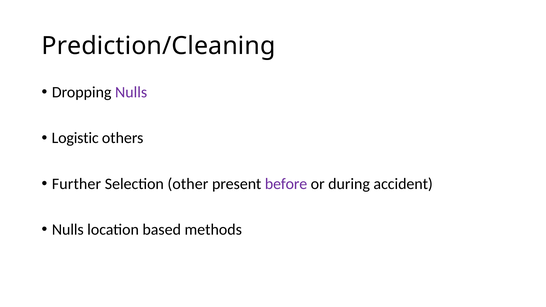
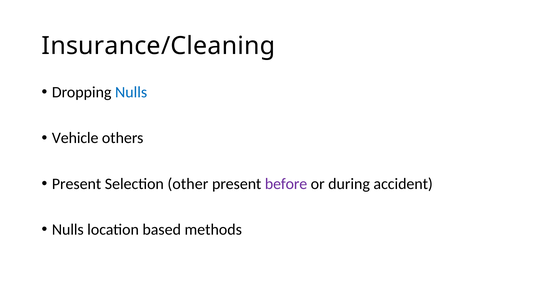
Prediction/Cleaning: Prediction/Cleaning -> Insurance/Cleaning (158, 46)
Nulls colour: purple -> blue (131, 92)
Logistic: Logistic -> Vehicle (75, 138)
Further: Further -> Present (77, 184)
